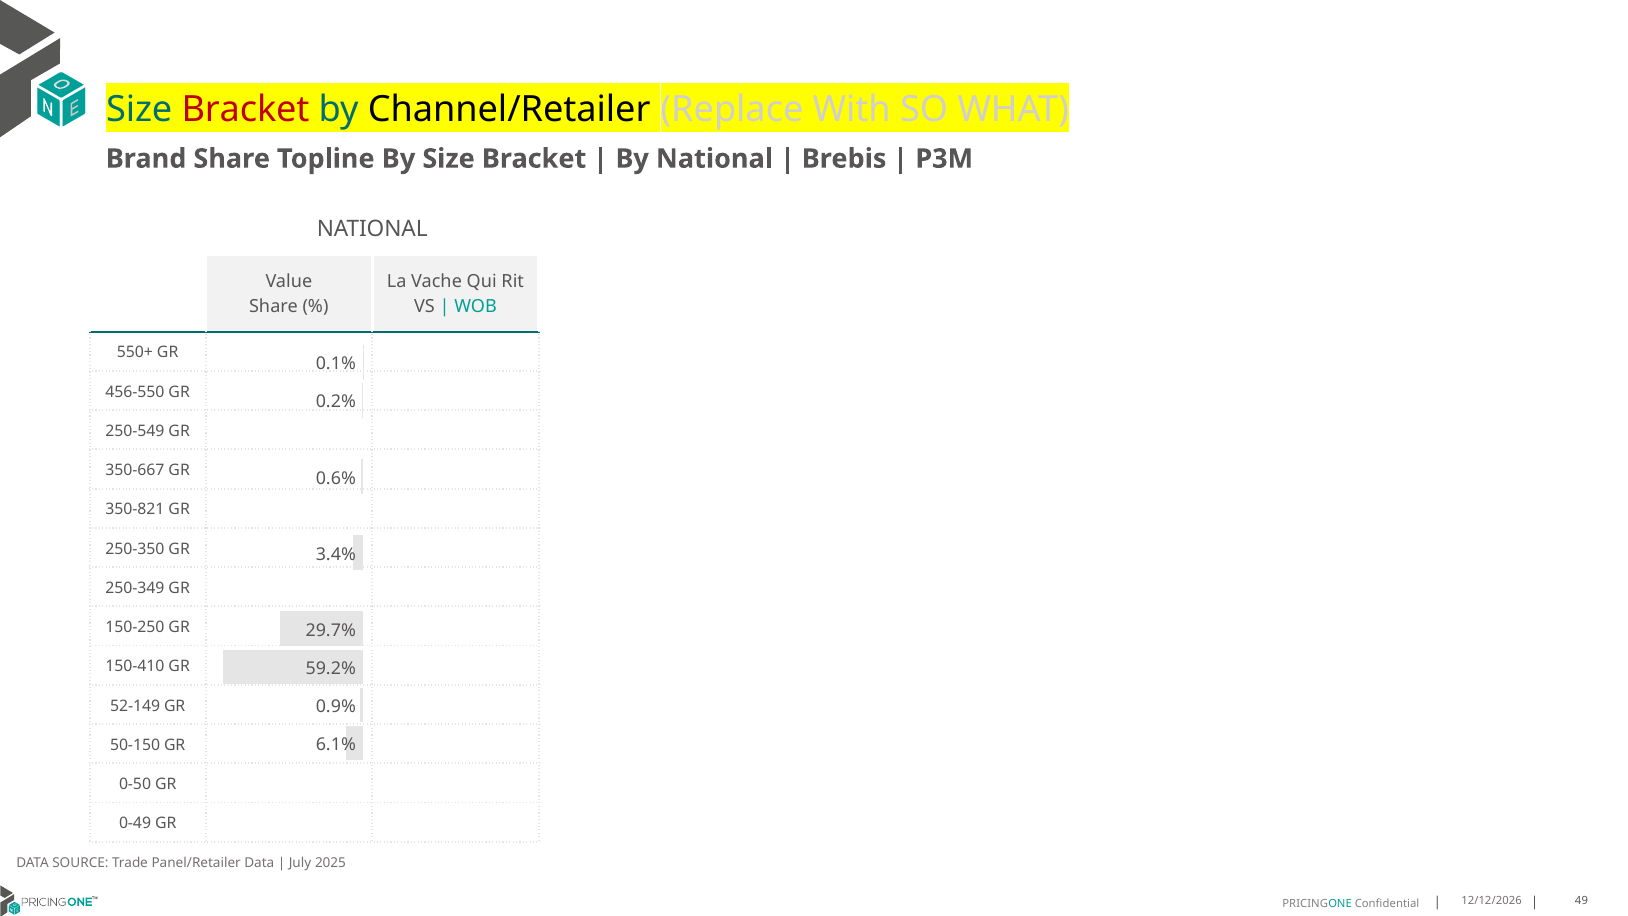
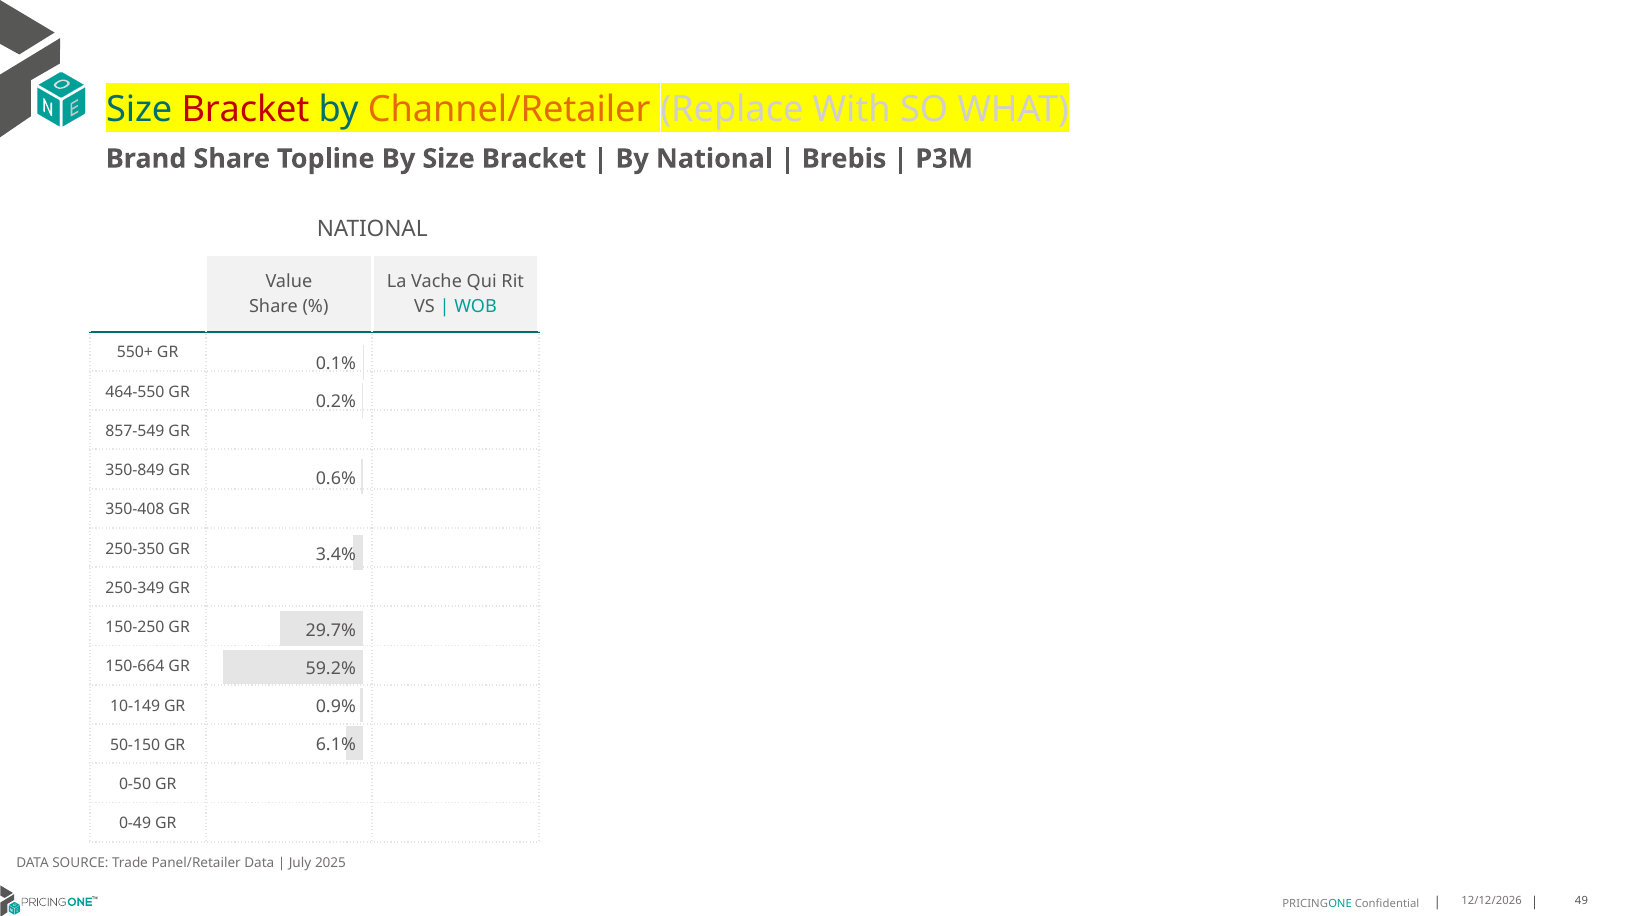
Channel/Retailer colour: black -> orange (509, 109)
456-550: 456-550 -> 464-550 (135, 392)
250-549: 250-549 -> 857-549 (135, 431)
350-667: 350-667 -> 350-849 (135, 470)
350-821: 350-821 -> 350-408 (135, 510)
150-410: 150-410 -> 150-664 (135, 666)
52-149: 52-149 -> 10-149 (135, 706)
